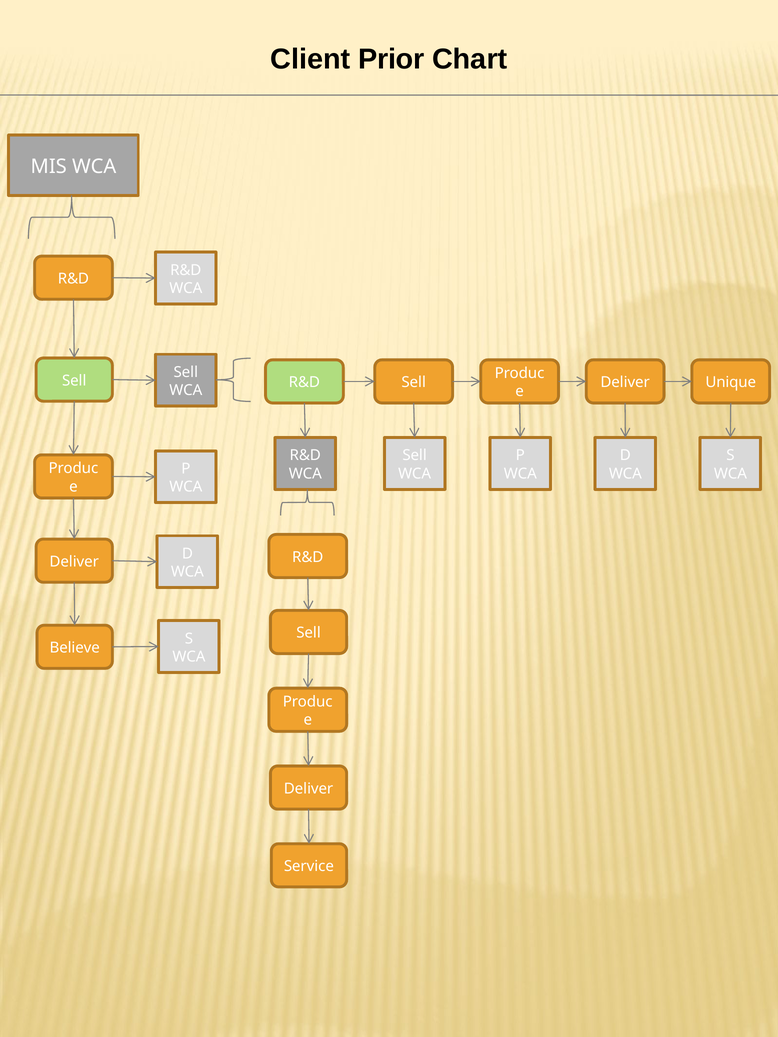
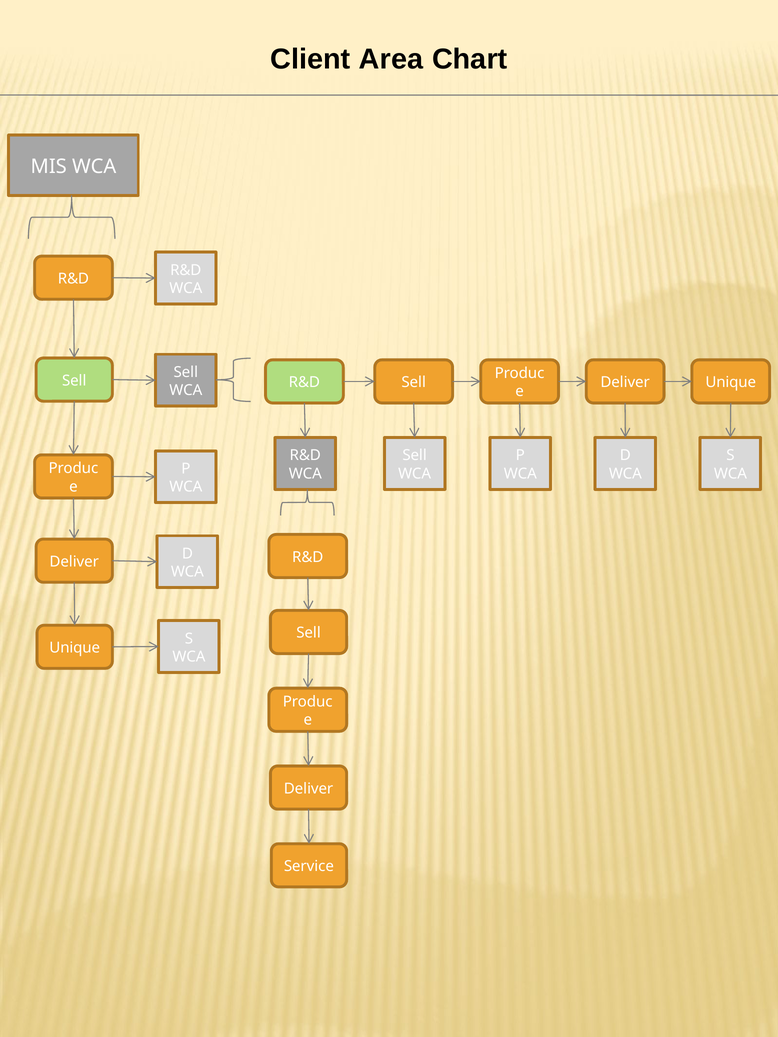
Prior: Prior -> Area (391, 59)
Believe: Believe -> Unique (75, 648)
